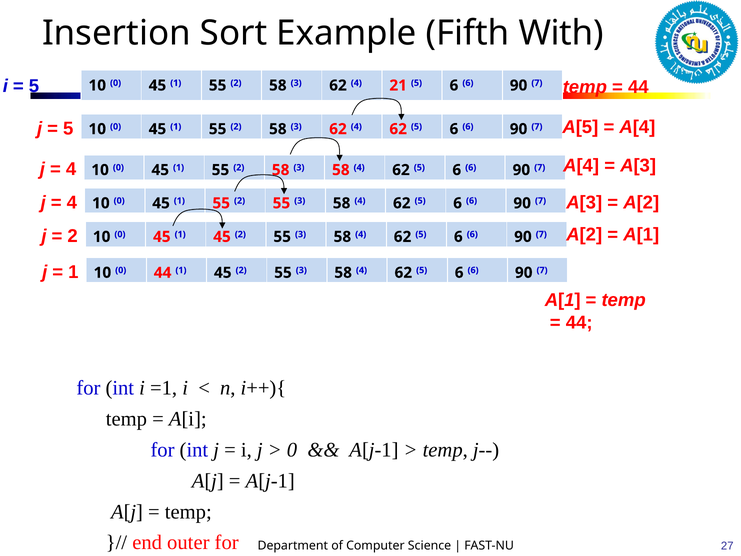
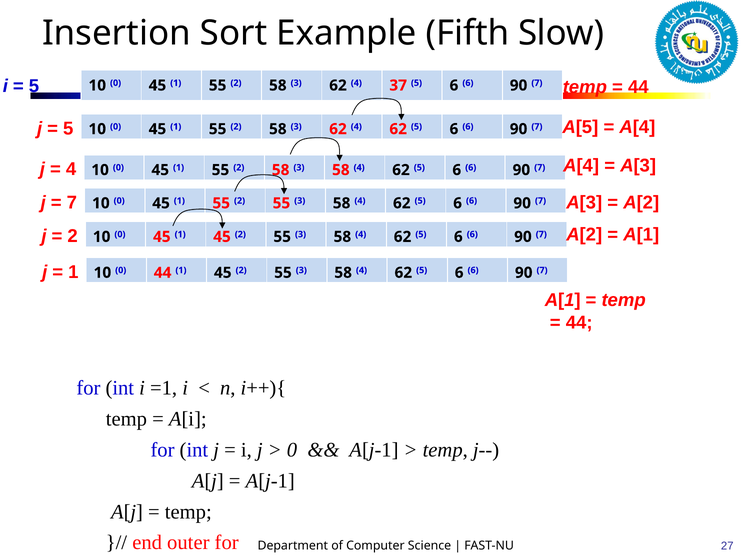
With: With -> Slow (561, 33)
21: 21 -> 37 (398, 85)
4: 4 -> 7 (72, 202)
